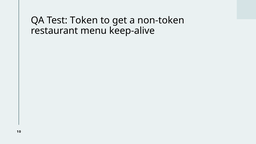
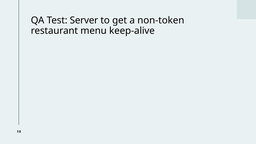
Token: Token -> Server (84, 20)
